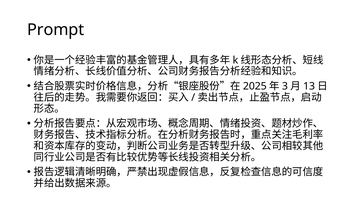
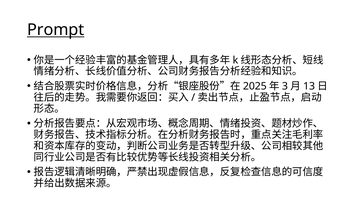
Prompt underline: none -> present (56, 30)
